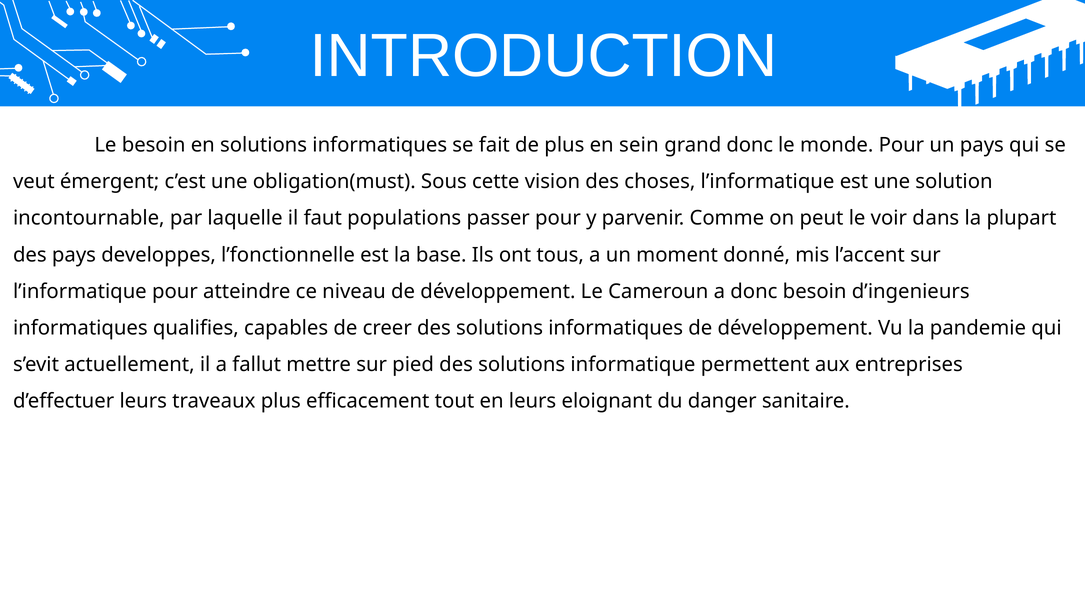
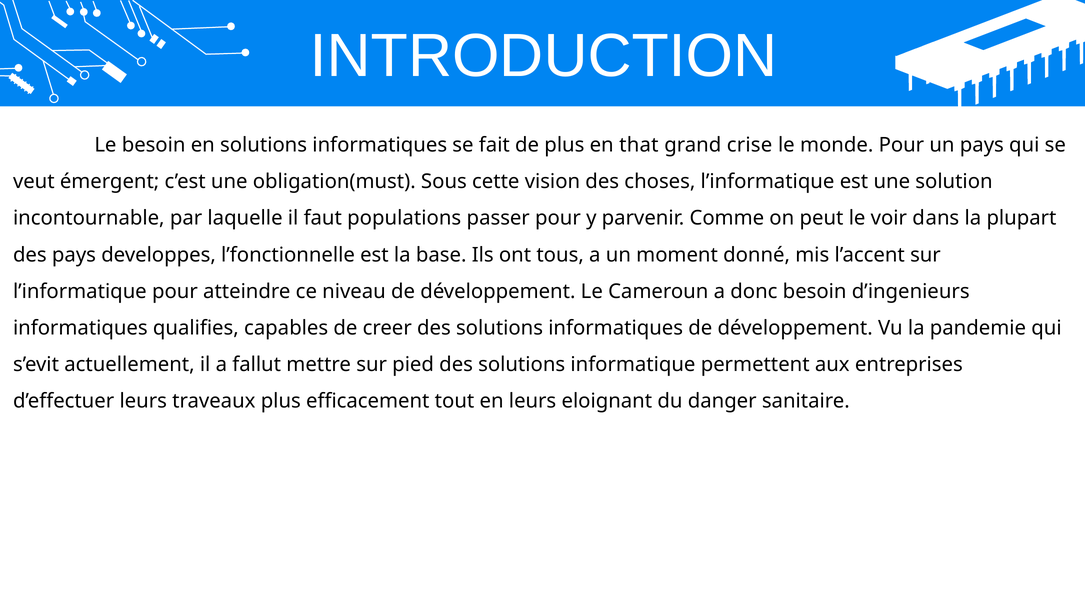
sein: sein -> that (639, 145)
grand donc: donc -> crise (750, 145)
